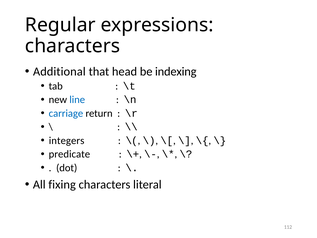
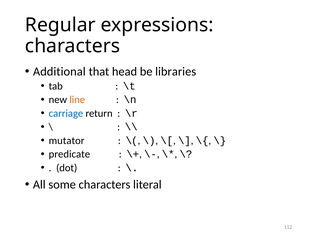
indexing: indexing -> libraries (176, 71)
line colour: blue -> orange (77, 100)
integers: integers -> mutator (67, 140)
fixing: fixing -> some (62, 184)
